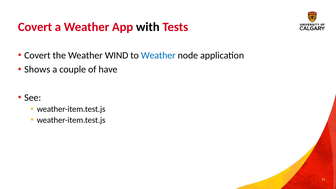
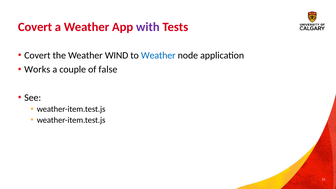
with colour: black -> purple (148, 27)
Shows: Shows -> Works (37, 69)
have: have -> false (108, 69)
